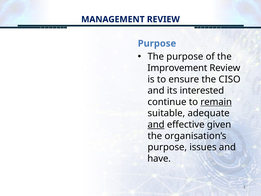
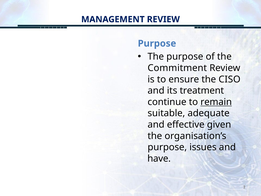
Improvement: Improvement -> Commitment (177, 68)
interested: interested -> treatment (202, 91)
and underline: present -> none (156, 124)
